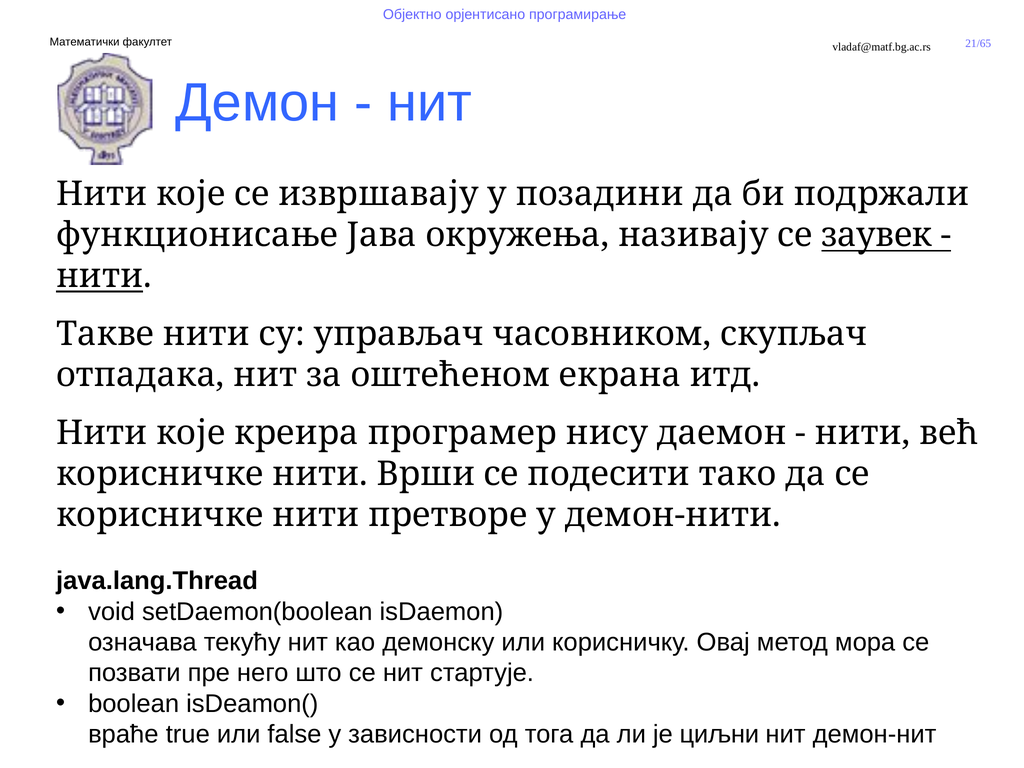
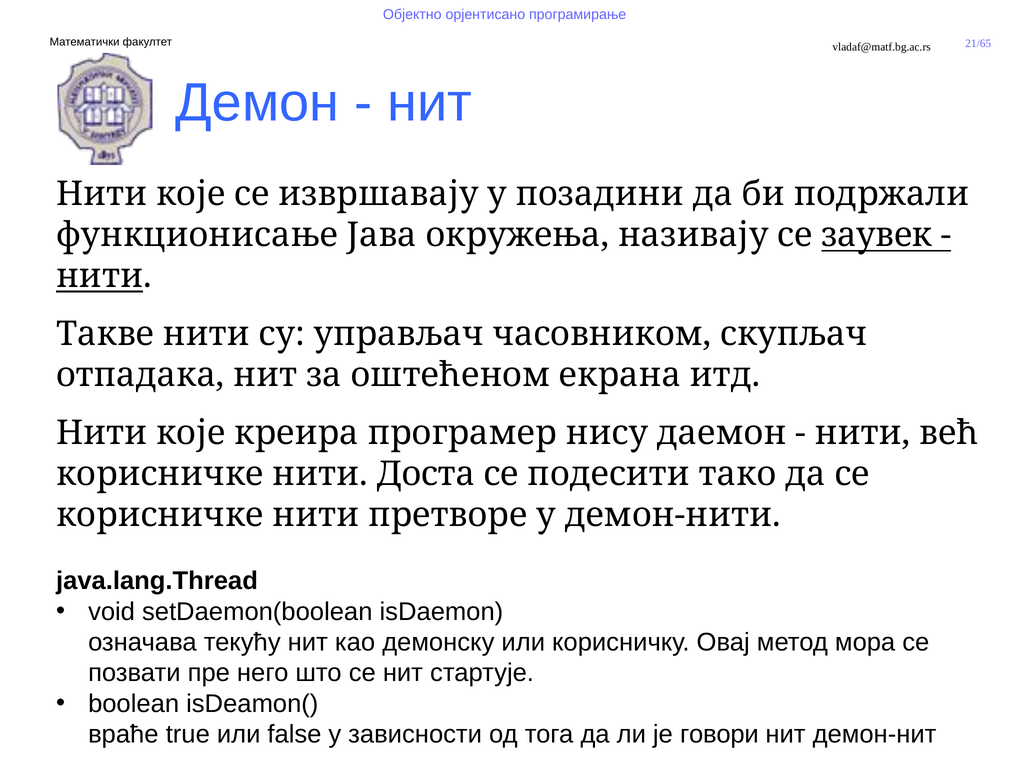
Врши: Врши -> Доста (426, 474)
циљни: циљни -> говори (719, 734)
